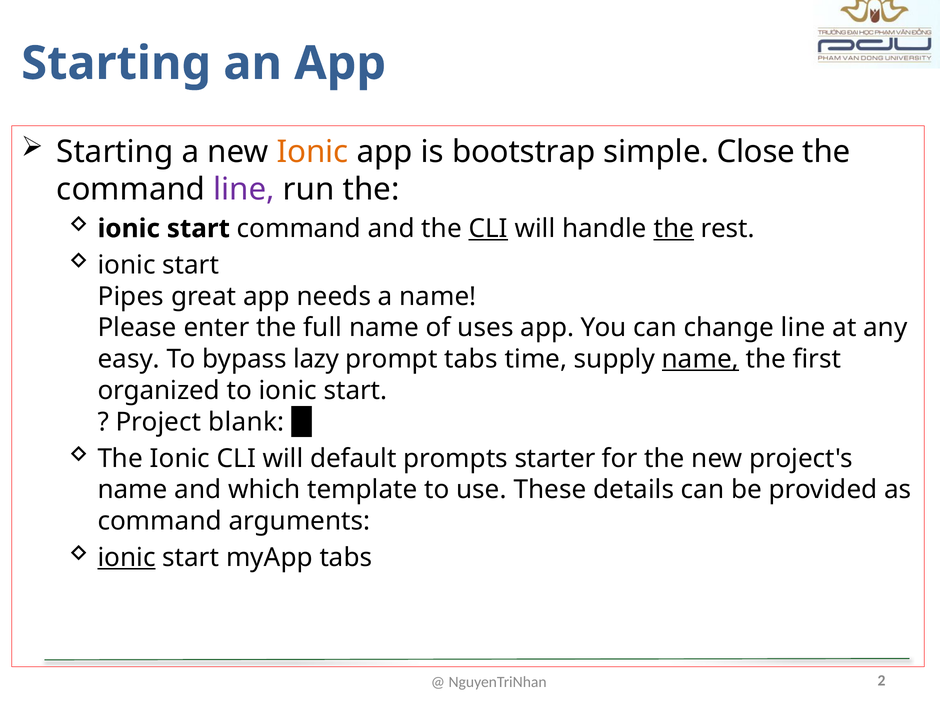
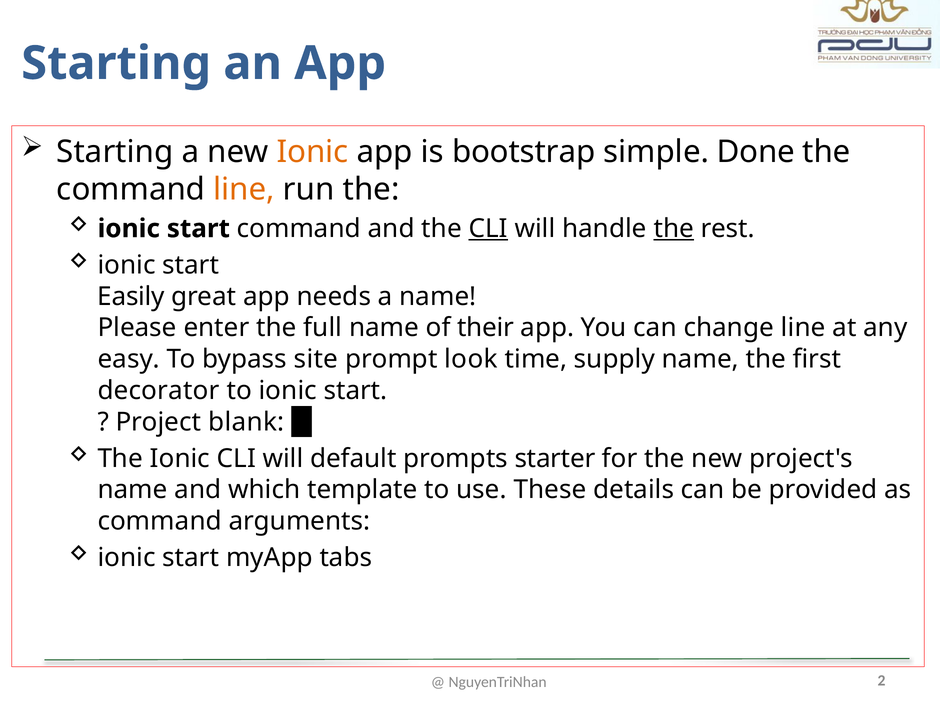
Close: Close -> Done (756, 152)
line colour: purple -> orange (244, 189)
Pipes: Pipes -> Easily (131, 297)
uses: uses -> their (486, 328)
lazy: lazy -> site (316, 359)
prompt tabs: tabs -> look (471, 359)
name underline: present -> none (700, 359)
organized: organized -> decorator (159, 391)
ionic underline: present -> none (127, 558)
